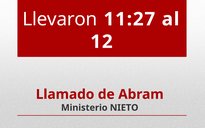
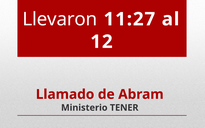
NIETO: NIETO -> TENER (124, 108)
